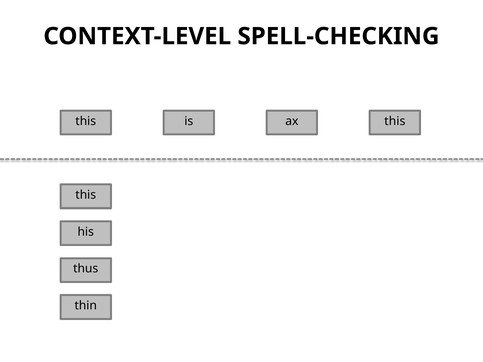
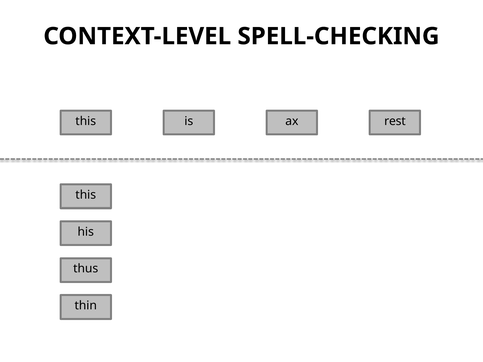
ax this: this -> rest (395, 121)
